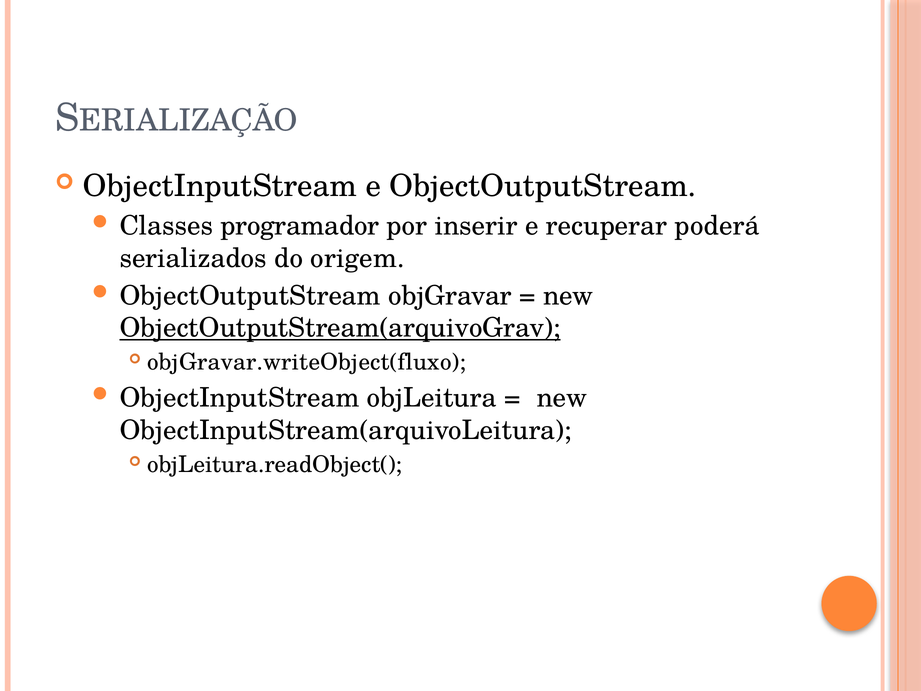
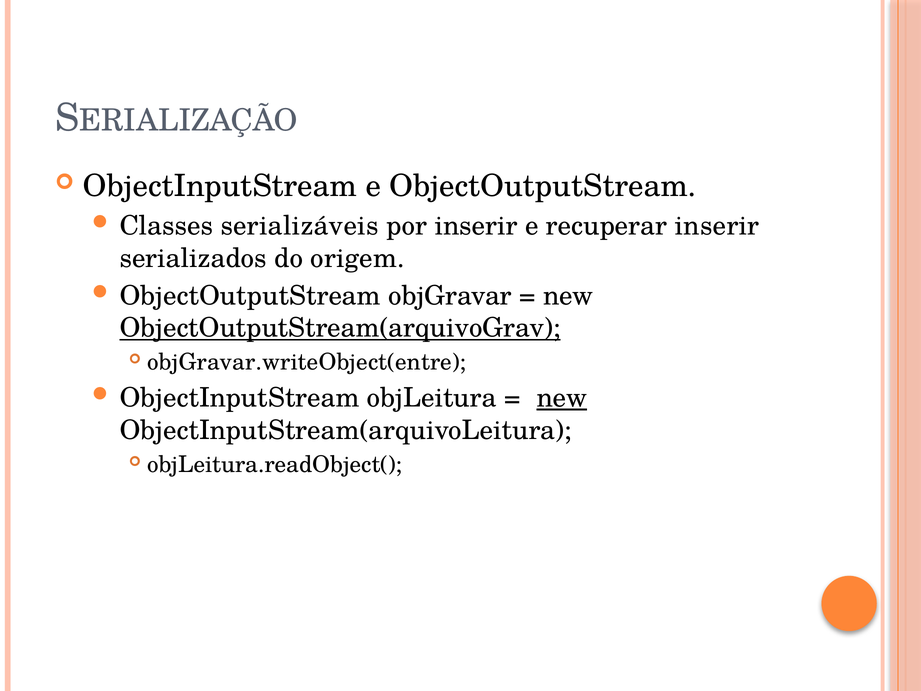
programador: programador -> serializáveis (300, 226)
recuperar poderá: poderá -> inserir (717, 226)
objGravar.writeObject(fluxo: objGravar.writeObject(fluxo -> objGravar.writeObject(entre (307, 362)
new underline: none -> present (562, 398)
